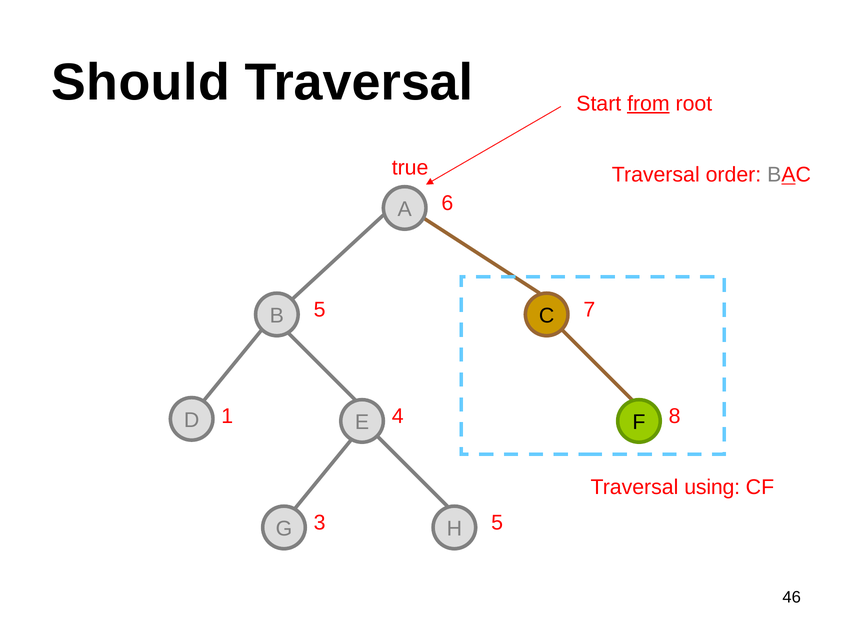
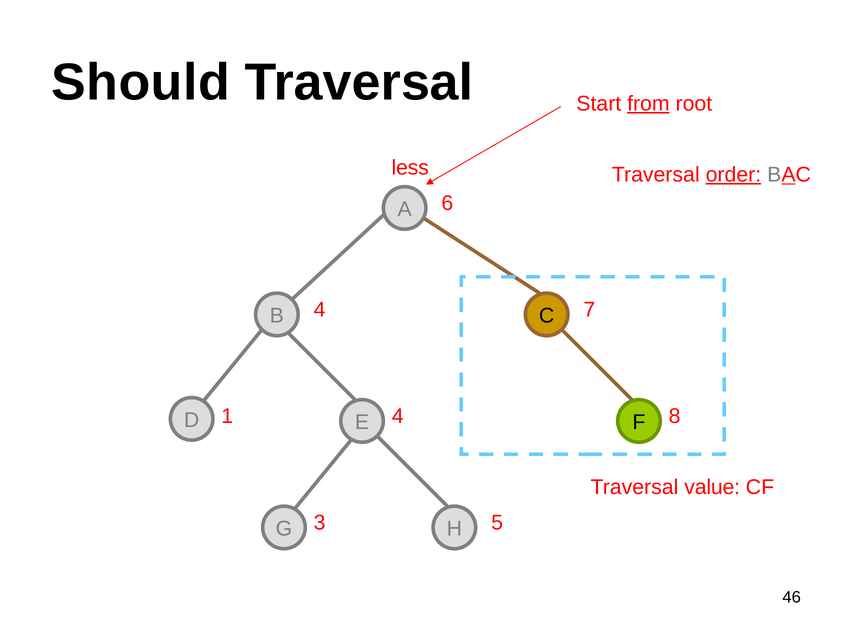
true: true -> less (410, 168)
order underline: none -> present (733, 175)
B 5: 5 -> 4 (320, 310)
using: using -> value (712, 487)
